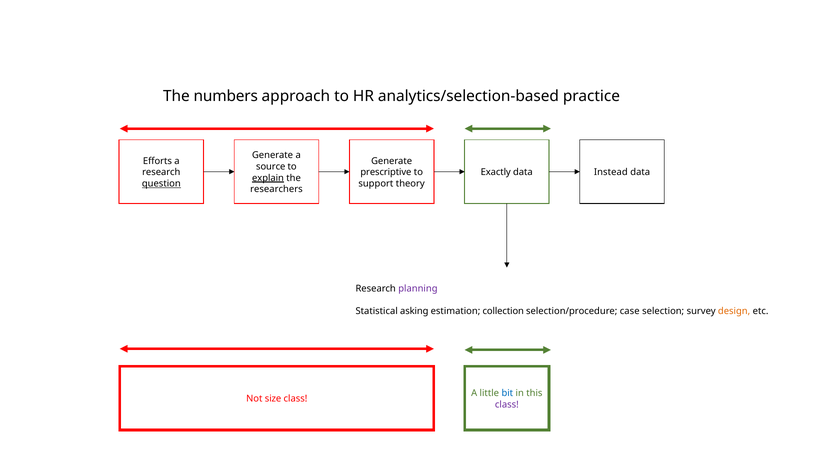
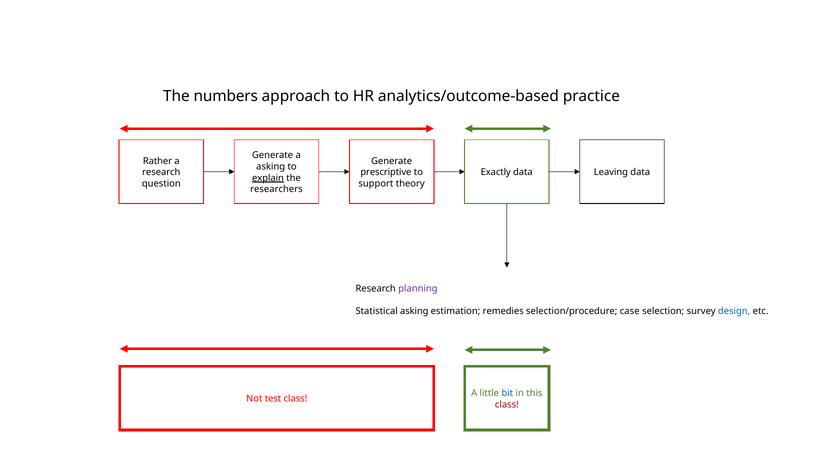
analytics/selection-based: analytics/selection-based -> analytics/outcome-based (468, 96)
Efforts: Efforts -> Rather (157, 161)
source: source -> asking (271, 167)
Instead: Instead -> Leaving (611, 172)
question underline: present -> none (161, 184)
collection: collection -> remedies (503, 311)
design colour: orange -> blue (734, 311)
size: size -> test (273, 399)
class colour: purple -> red (507, 404)
